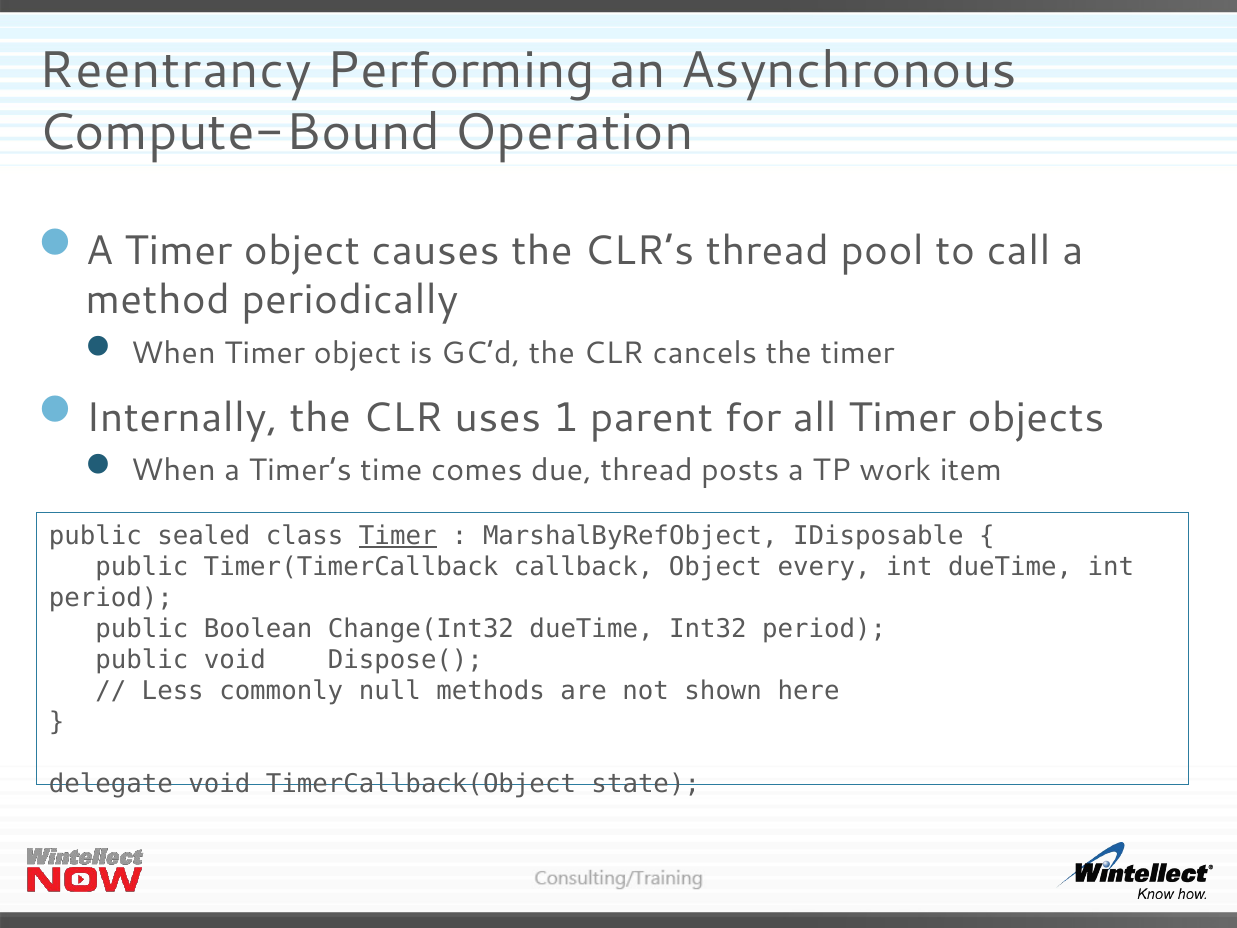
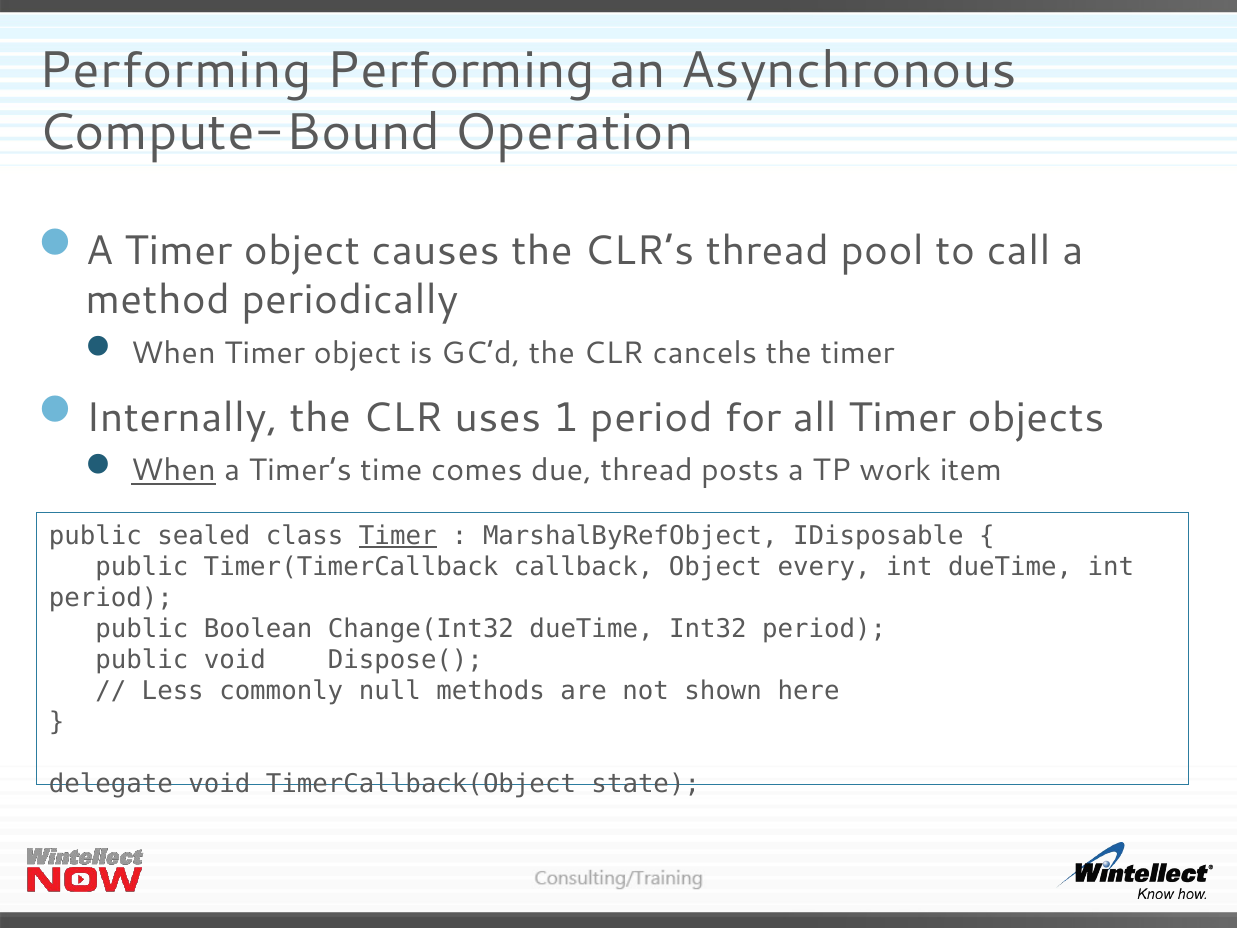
Reentrancy: Reentrancy -> Performing (175, 70)
1 parent: parent -> period (651, 418)
When underline: none -> present (173, 470)
